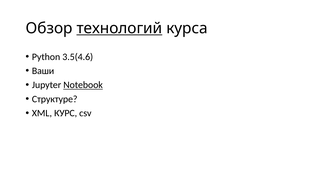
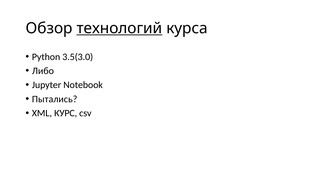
3.5(4.6: 3.5(4.6 -> 3.5(3.0 (78, 57)
Ваши: Ваши -> Либо (43, 71)
Notebook underline: present -> none (83, 85)
Структуре: Структуре -> Пытались (55, 99)
